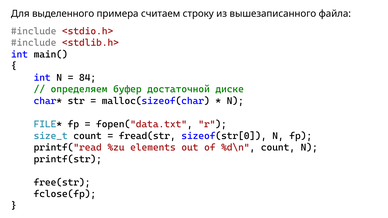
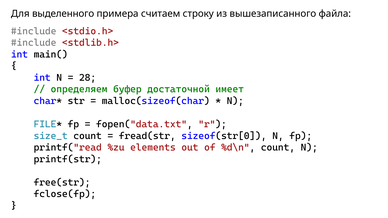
84: 84 -> 28 (88, 78)
диске: диске -> имеет (230, 89)
